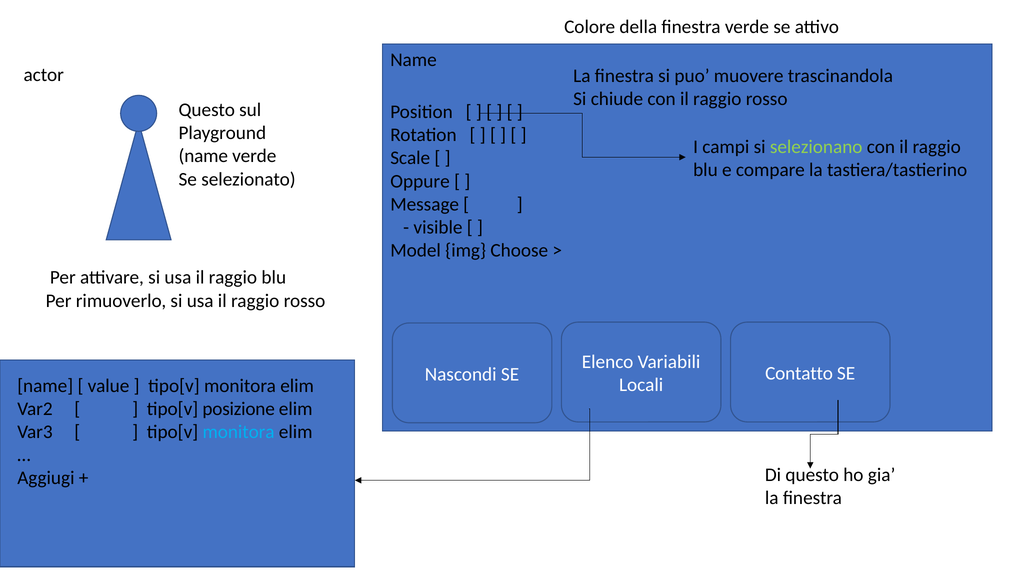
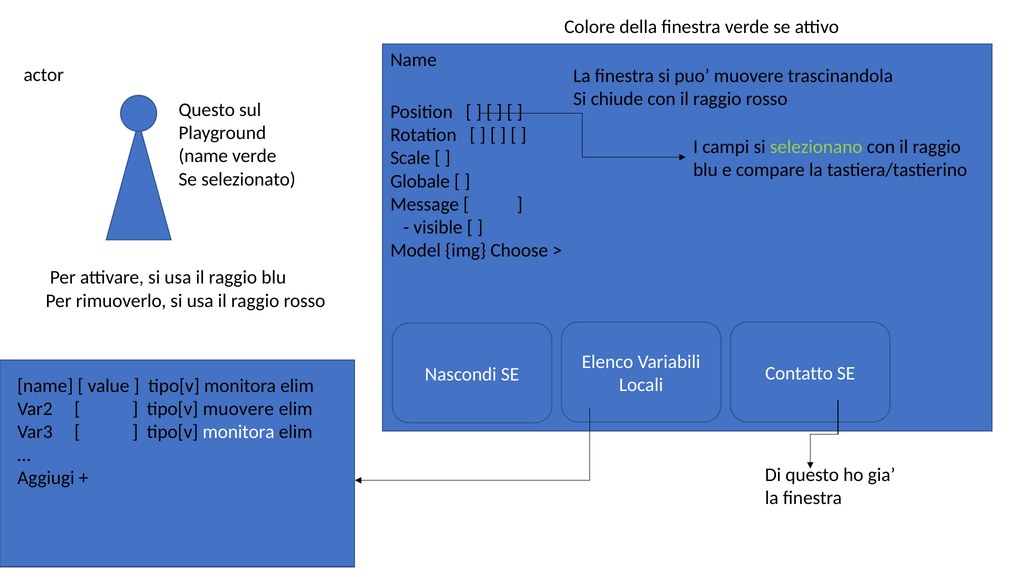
Oppure: Oppure -> Globale (420, 181)
tipo[v posizione: posizione -> muovere (238, 409)
monitora colour: light blue -> white (239, 432)
